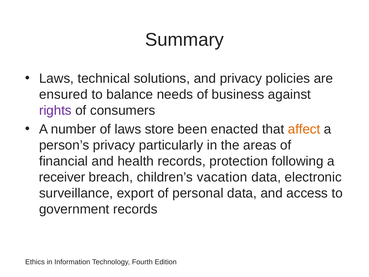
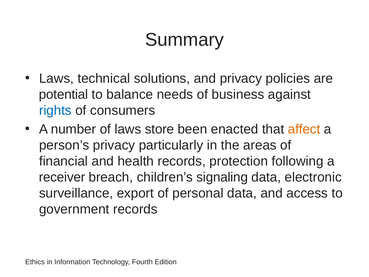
ensured: ensured -> potential (64, 94)
rights colour: purple -> blue (55, 110)
vacation: vacation -> signaling (222, 177)
